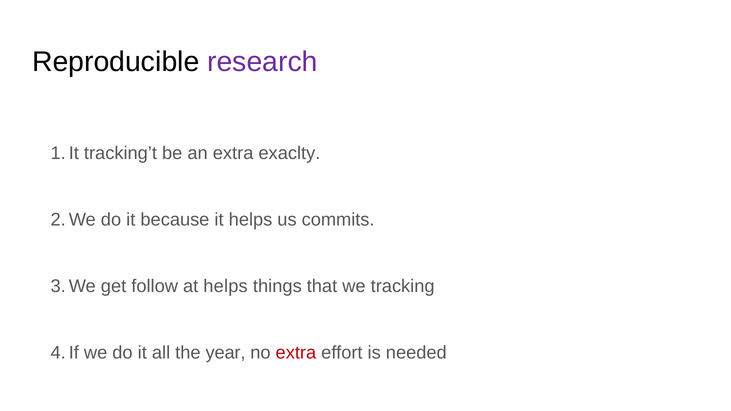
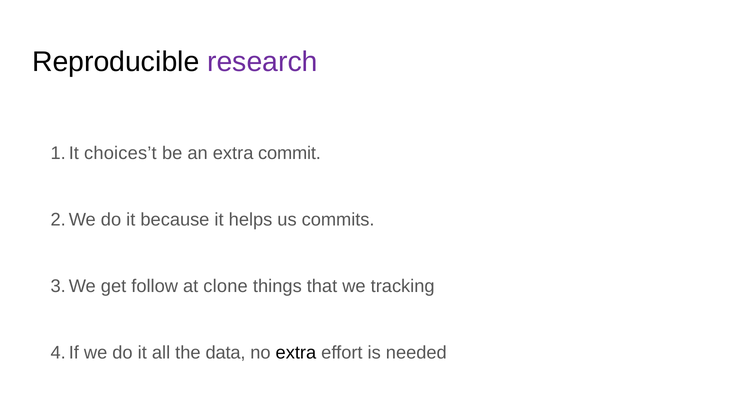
tracking’t: tracking’t -> choices’t (120, 153)
exaclty: exaclty -> commit (290, 153)
at helps: helps -> clone (226, 286)
year: year -> data (226, 353)
extra colour: red -> black (296, 353)
